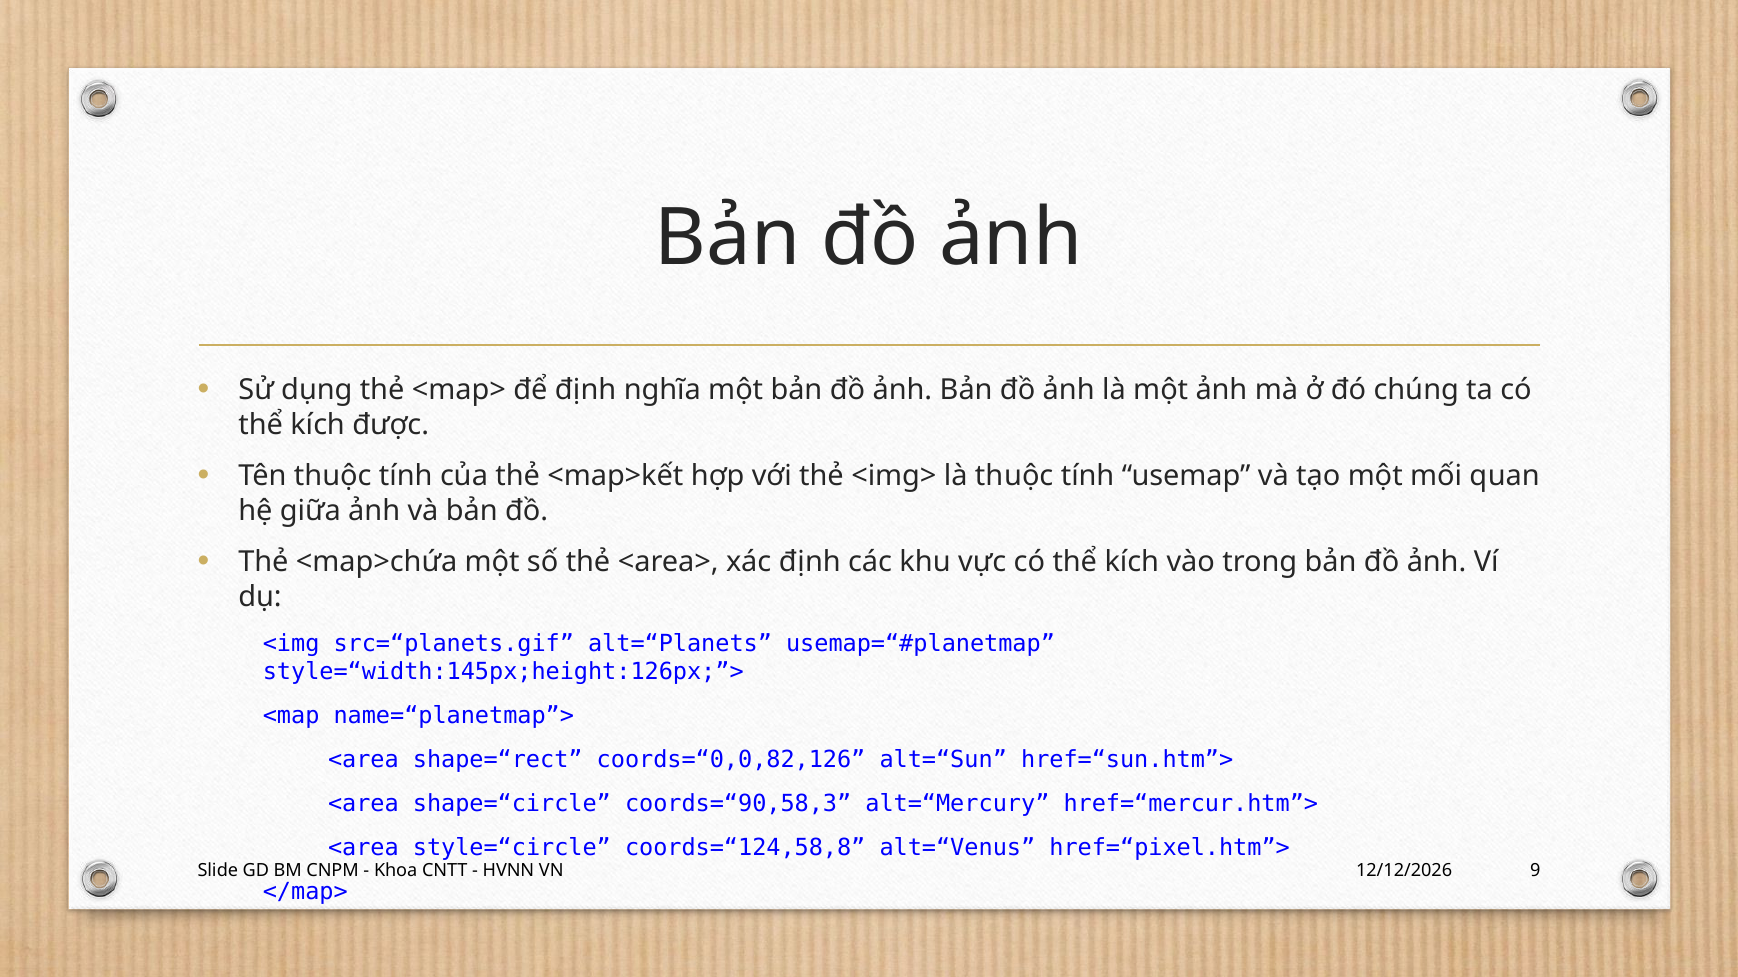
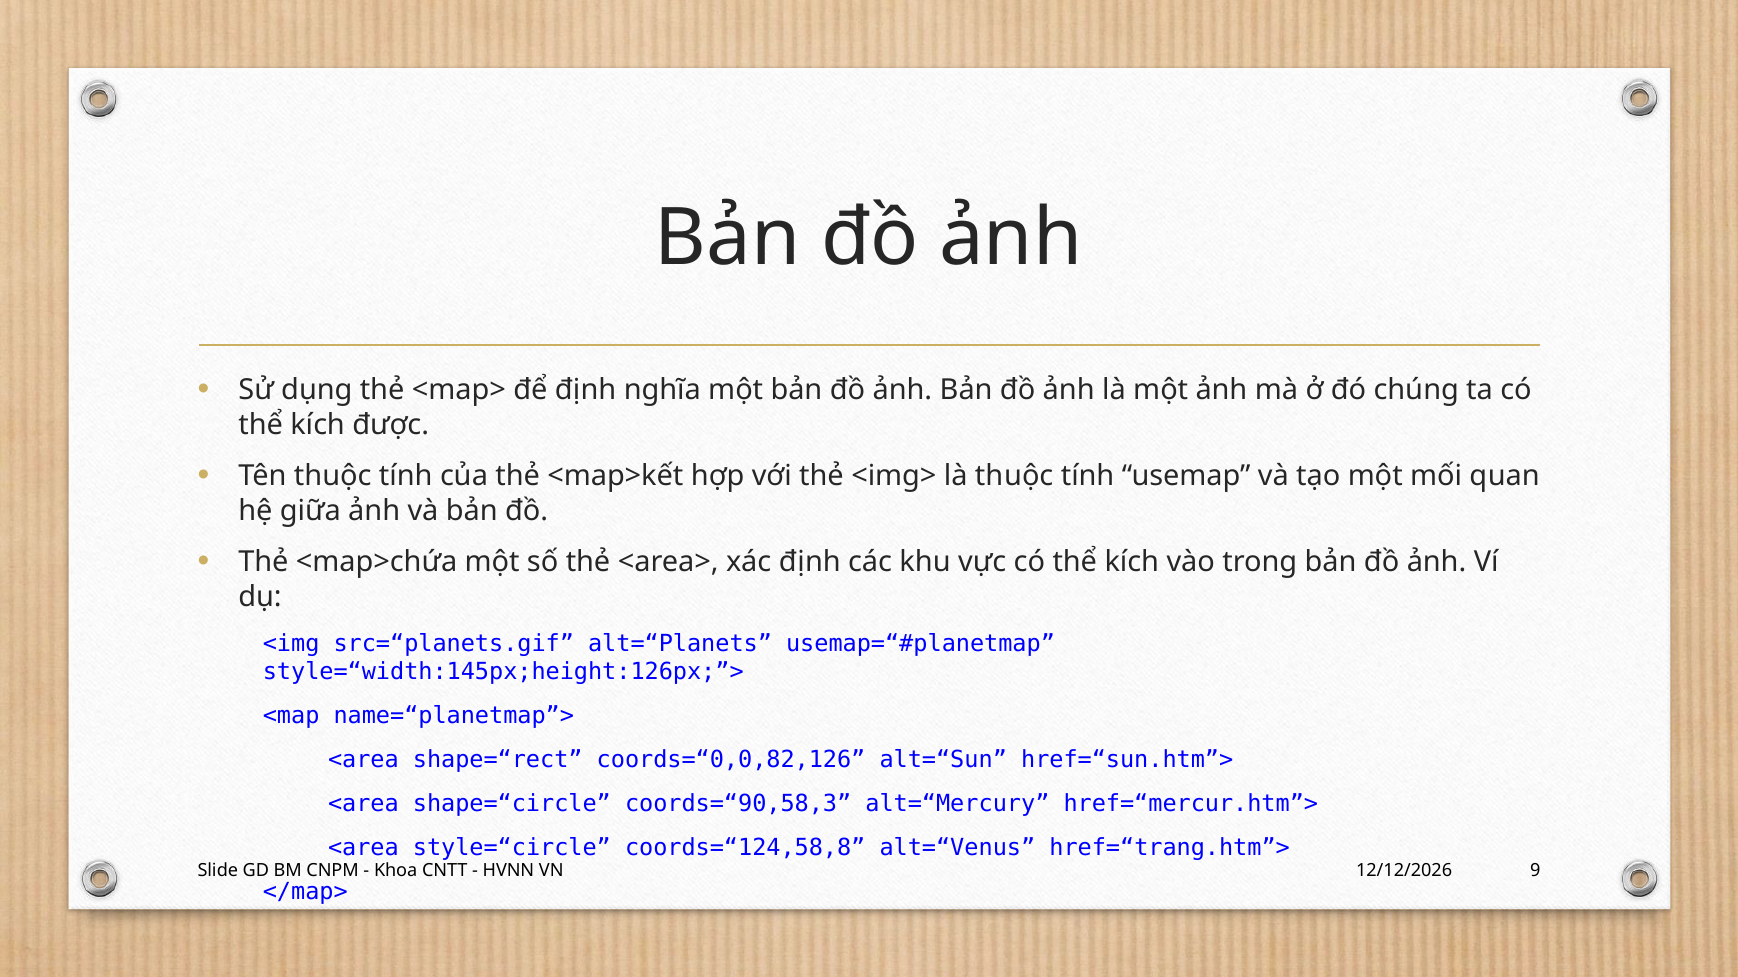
href=“pixel.htm”>: href=“pixel.htm”> -> href=“trang.htm”> (1170, 848)
